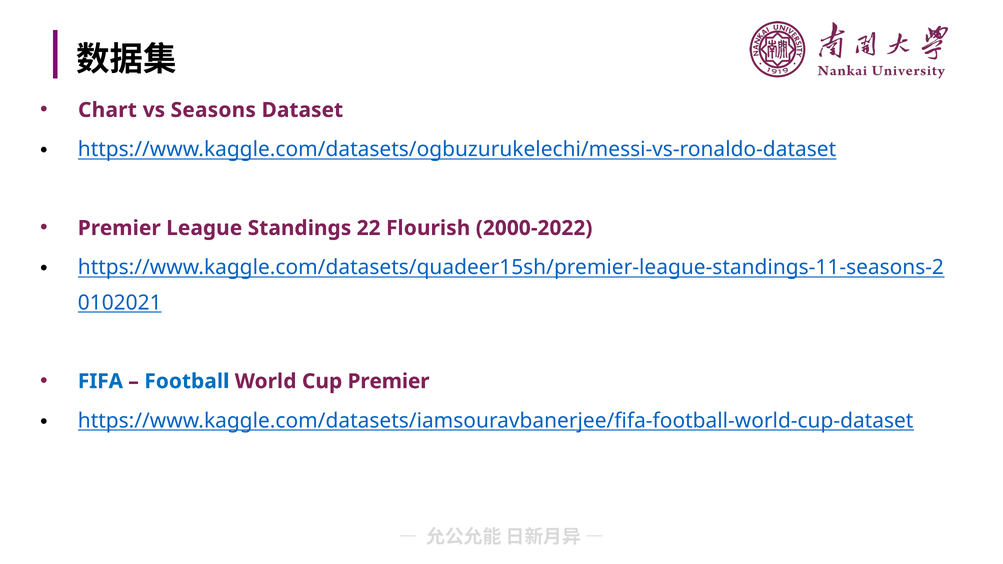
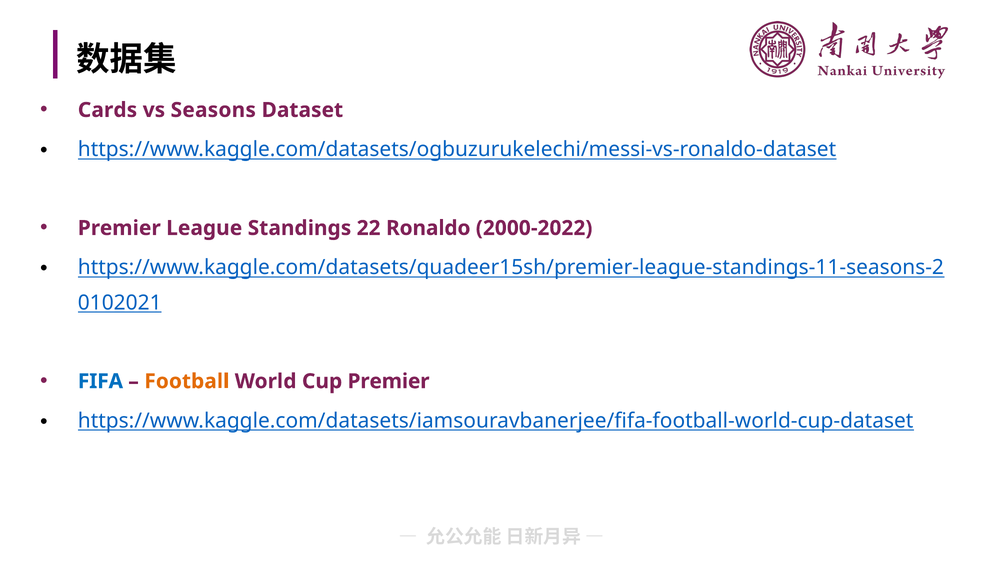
Chart: Chart -> Cards (108, 110)
Flourish: Flourish -> Ronaldo (428, 228)
Football colour: blue -> orange (187, 381)
